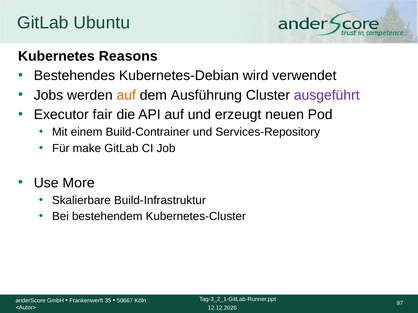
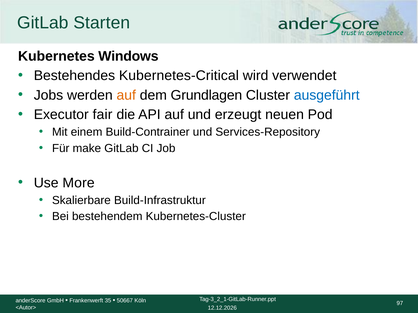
Ubuntu: Ubuntu -> Starten (102, 23)
Reasons: Reasons -> Windows (128, 56)
Kubernetes-Debian: Kubernetes-Debian -> Kubernetes-Critical (179, 76)
Ausführung: Ausführung -> Grundlagen (206, 95)
ausgeführt colour: purple -> blue (327, 95)
